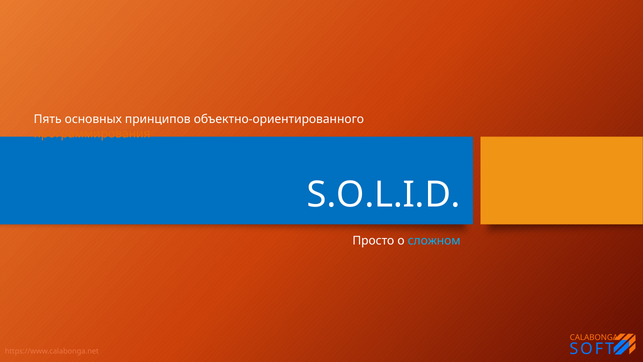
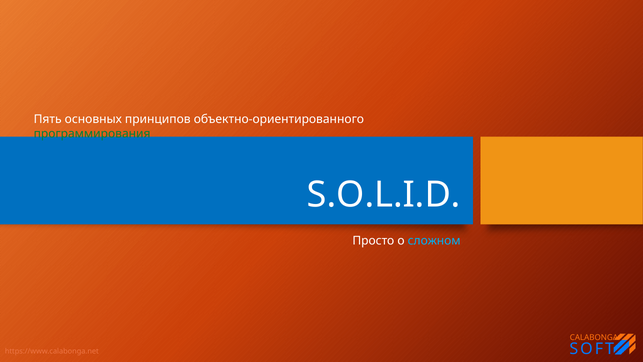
программирования colour: orange -> green (92, 134)
